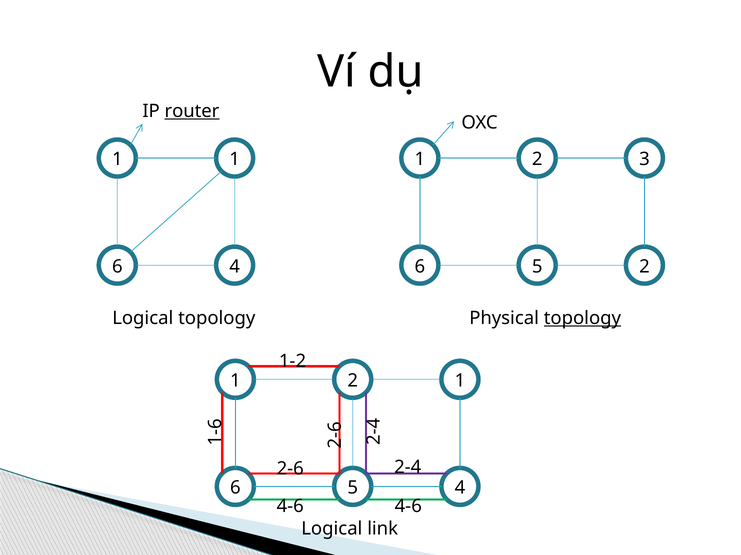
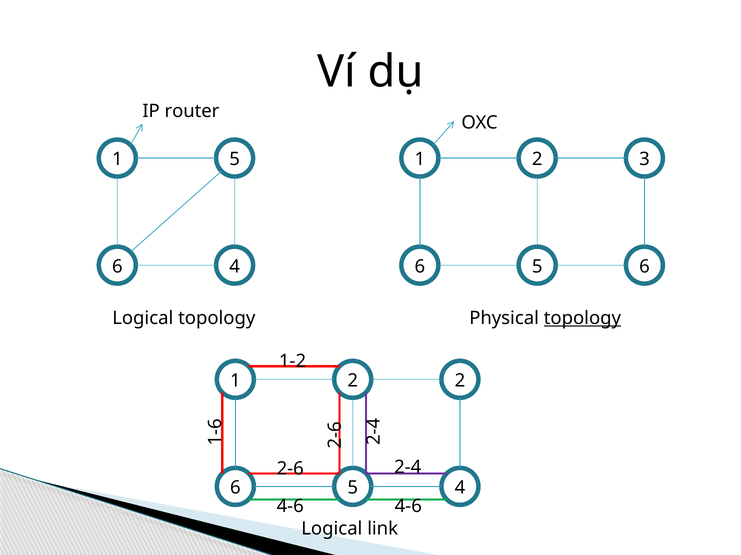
router underline: present -> none (192, 111)
1 1: 1 -> 5 (235, 160)
2: 2 -> 6 (644, 267)
1 2 1: 1 -> 2 (460, 381)
